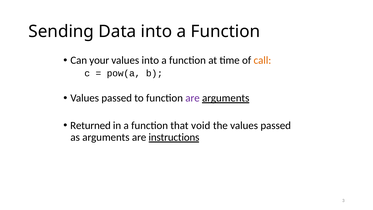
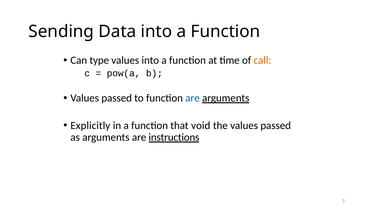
your: your -> type (99, 60)
are colour: purple -> blue (193, 98)
Returned: Returned -> Explicitly (90, 125)
